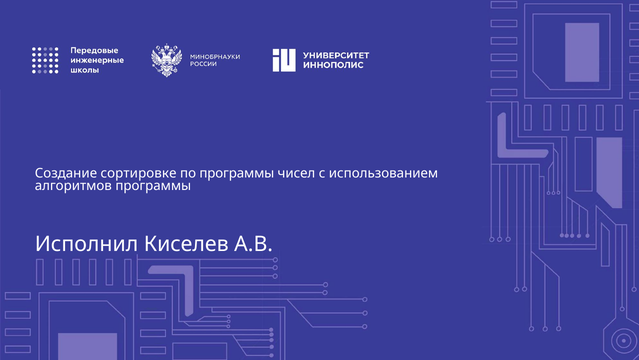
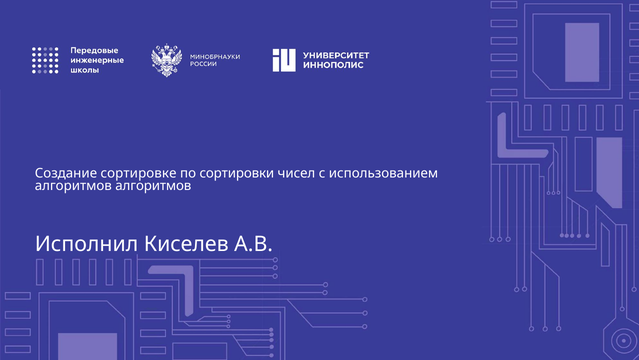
по программы: программы -> сортировки (237, 173)
алгоритмов программы: программы -> алгоритмов (153, 186)
